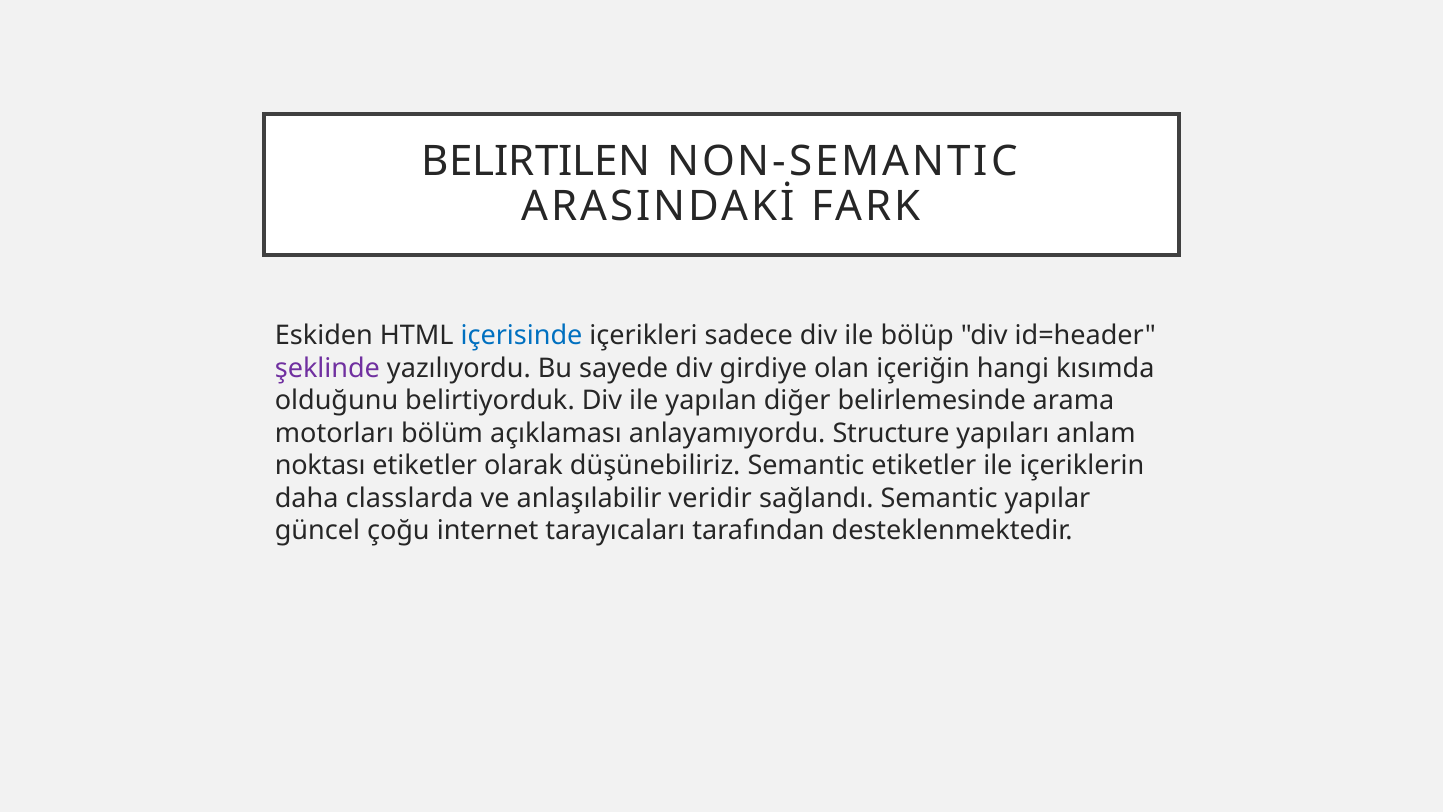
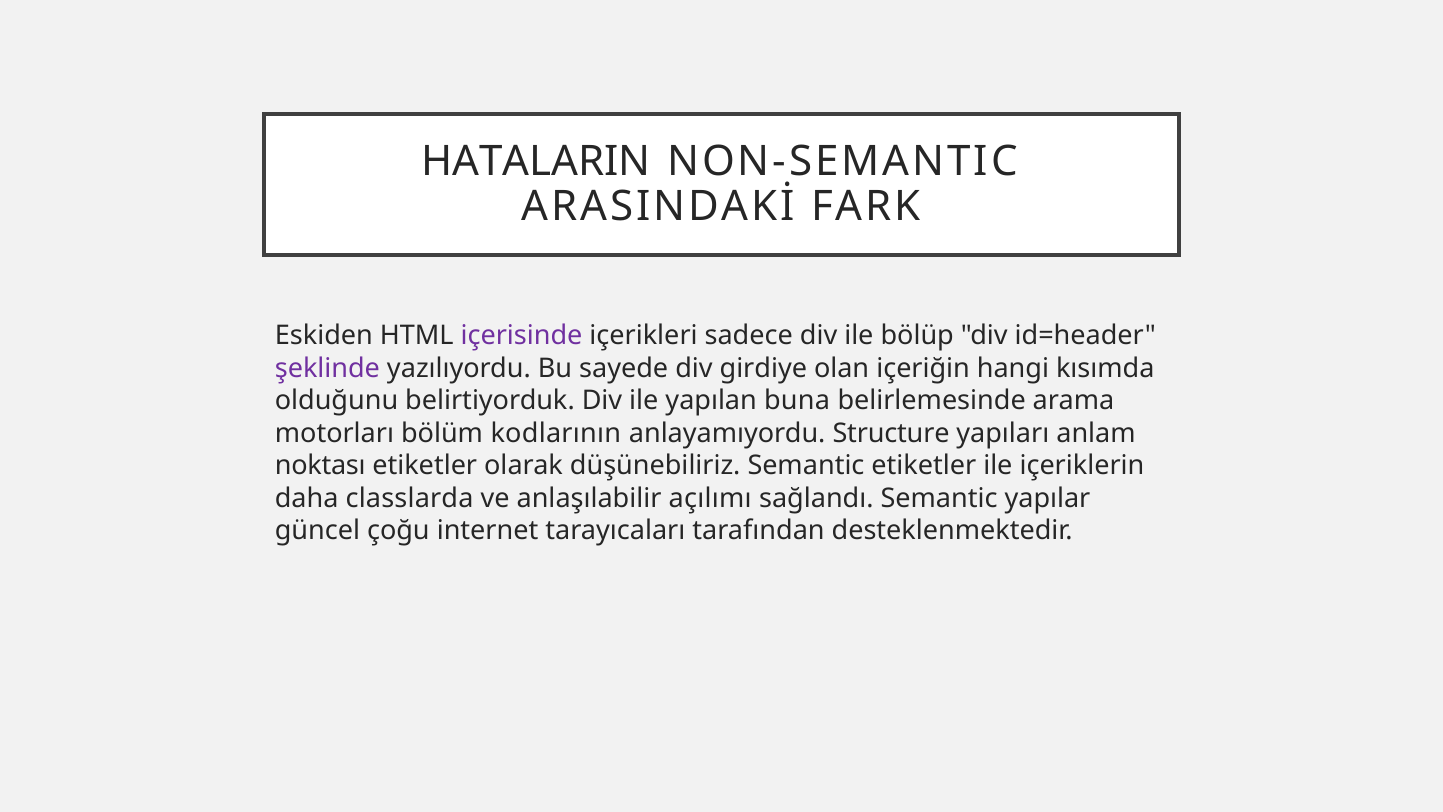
BELIRTILEN: BELIRTILEN -> HATALARIN (536, 162)
içerisinde colour: blue -> purple (522, 336)
diğer: diğer -> buna (797, 401)
açıklaması: açıklaması -> kodlarının (556, 433)
veridir: veridir -> açılımı (710, 498)
